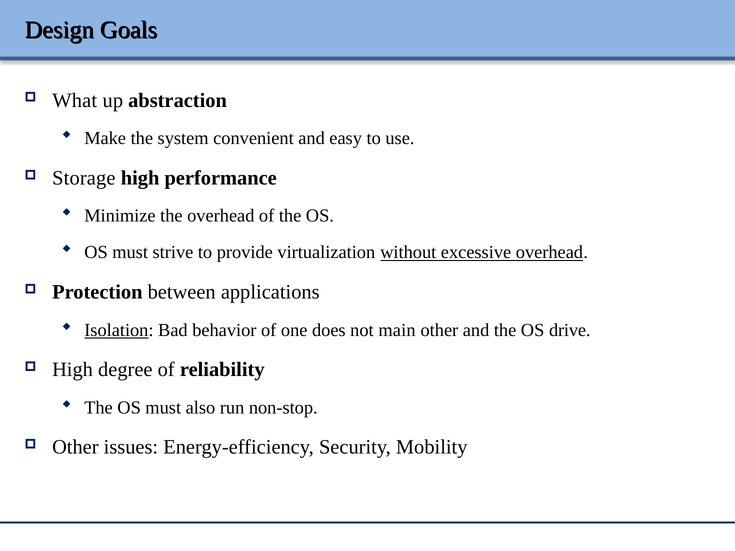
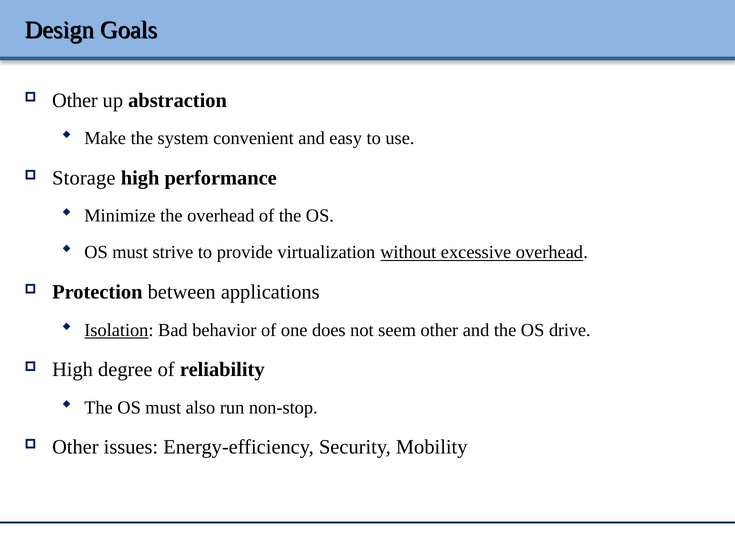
What: What -> Other (75, 100)
main: main -> seem (397, 330)
